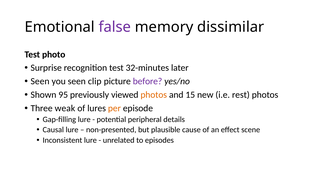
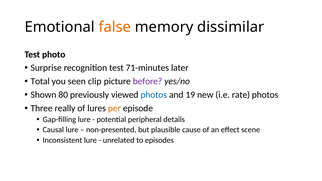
false colour: purple -> orange (115, 27)
32-minutes: 32-minutes -> 71-minutes (147, 68)
Seen: Seen -> Total (40, 81)
95: 95 -> 80 (63, 95)
photos colour: orange -> blue (154, 95)
15: 15 -> 19 (190, 95)
rest: rest -> rate (241, 95)
weak: weak -> really (65, 108)
